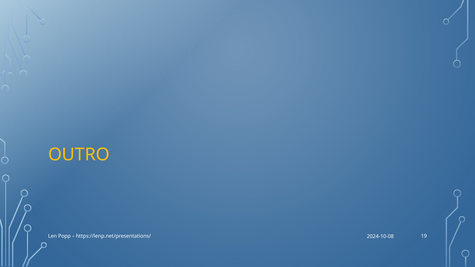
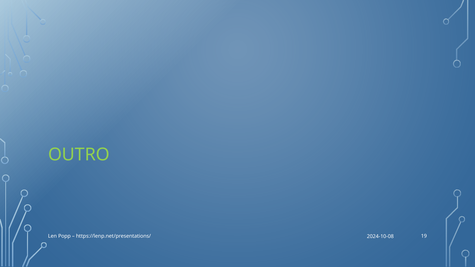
OUTRO colour: yellow -> light green (79, 155)
